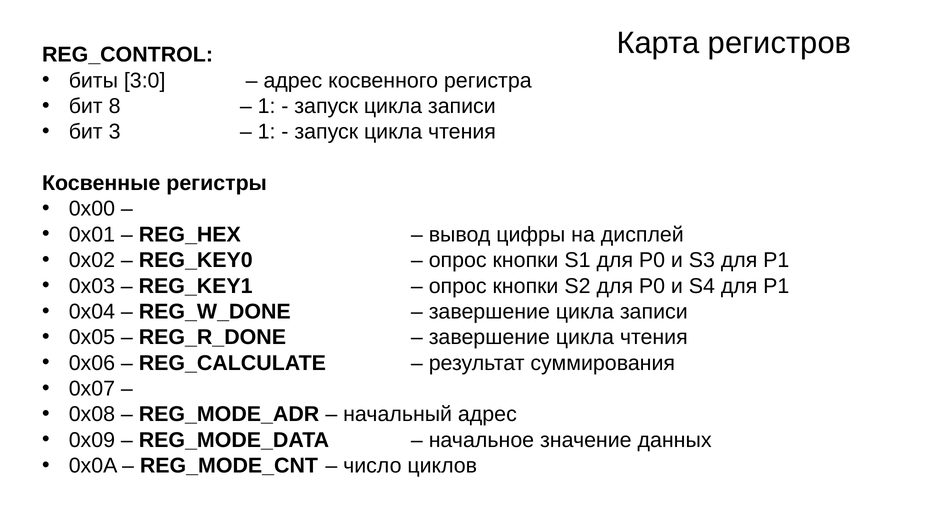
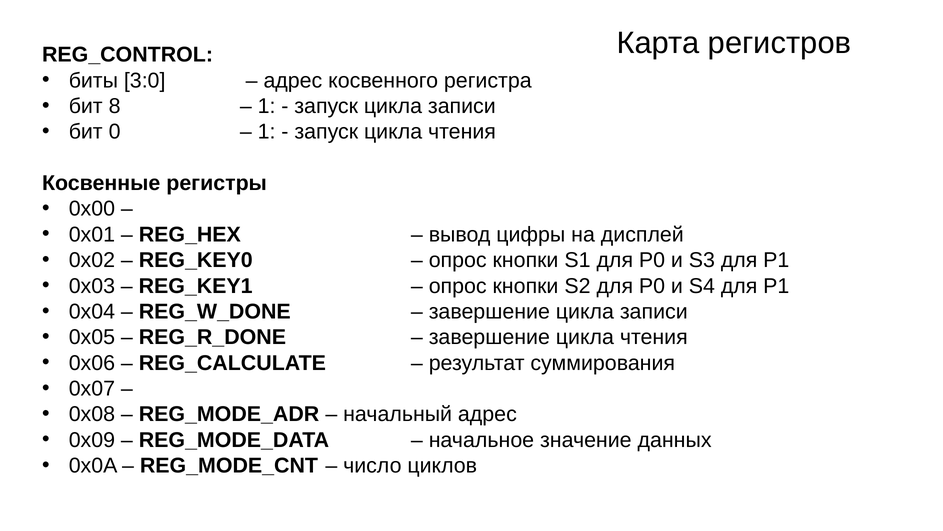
3: 3 -> 0 (115, 132)
